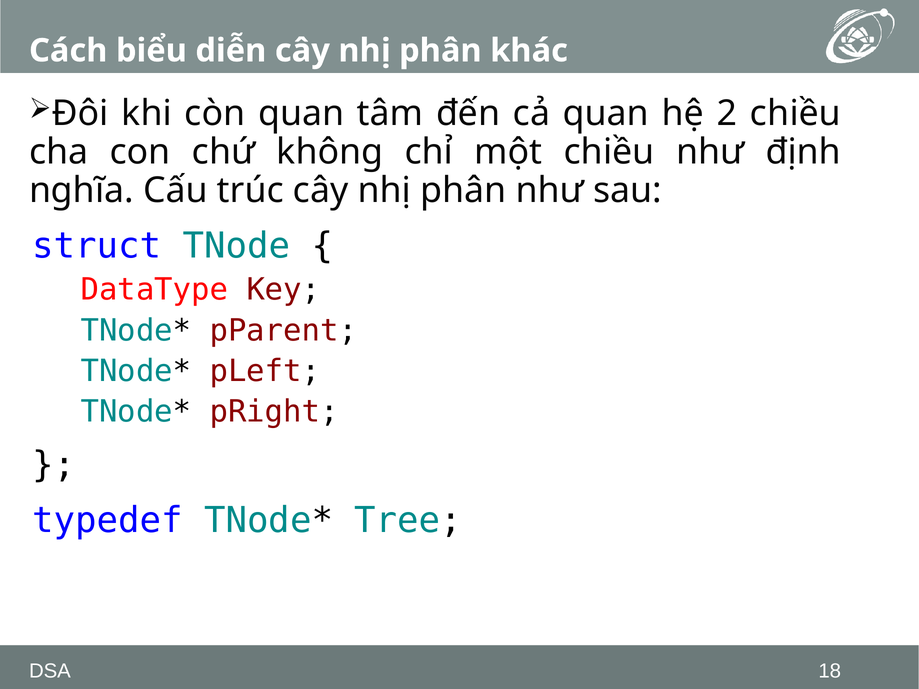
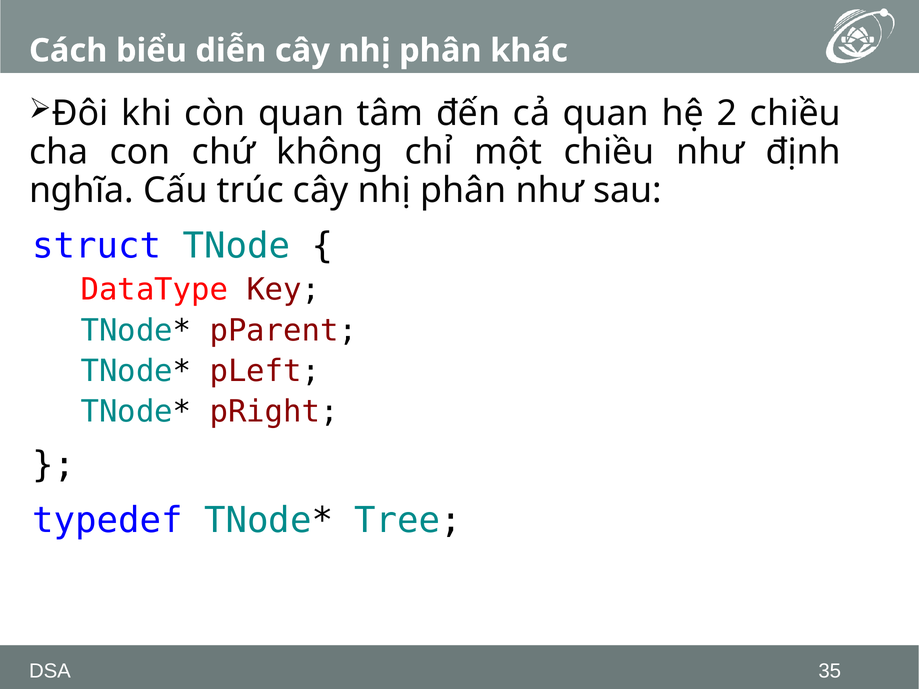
18: 18 -> 35 (830, 671)
